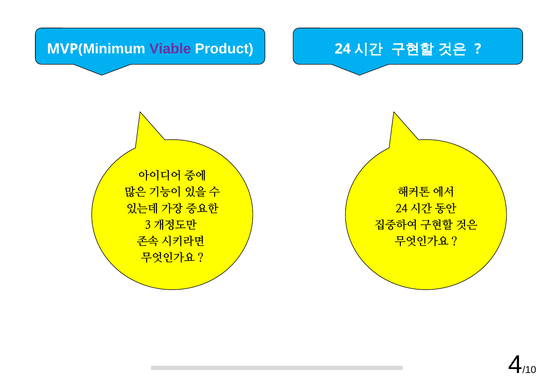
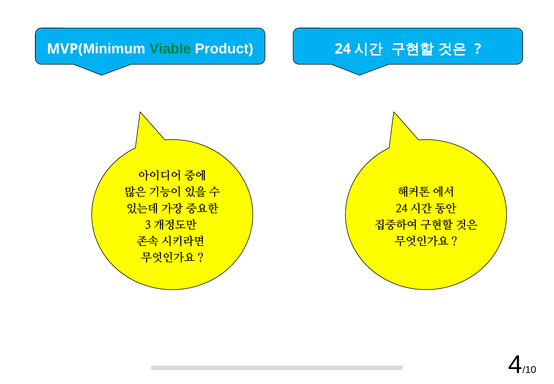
Viable colour: purple -> green (170, 49)
